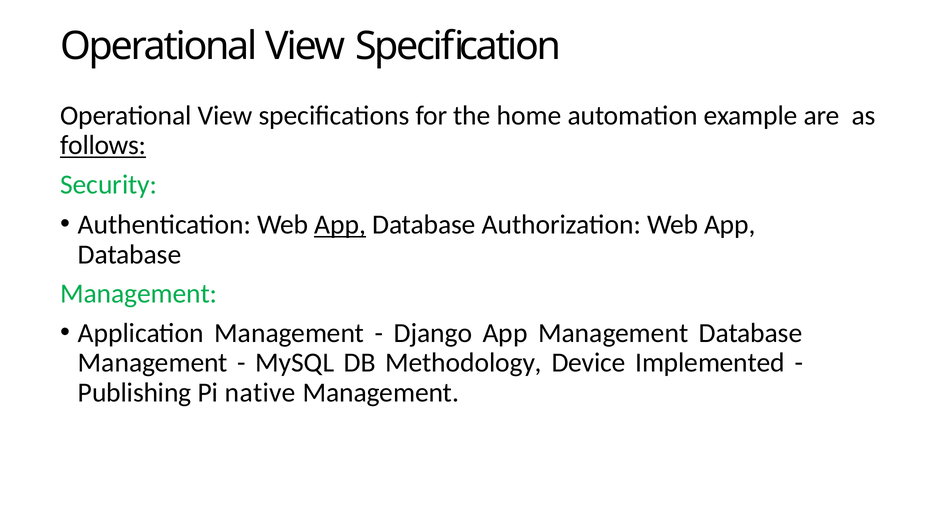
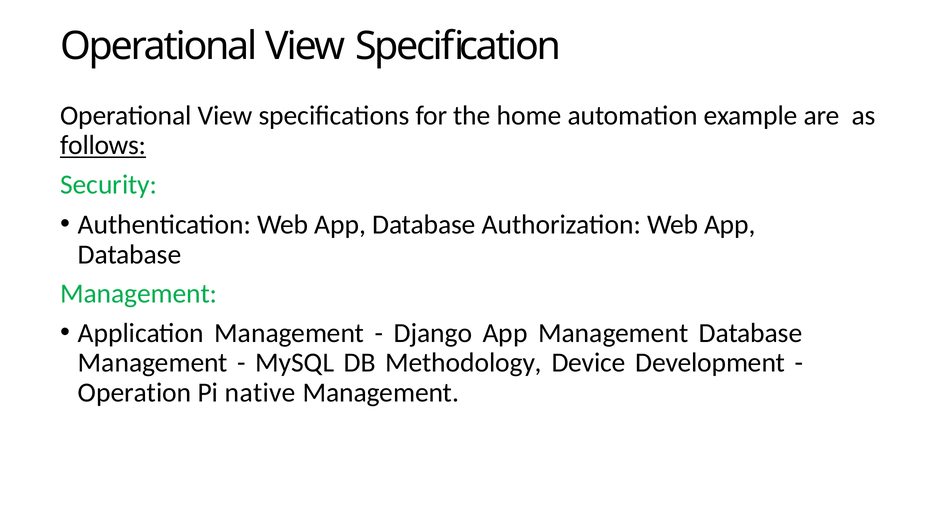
App underline: present -> none (340, 225)
Implemented: Implemented -> Development (710, 363)
Publishing: Publishing -> Operation (135, 393)
